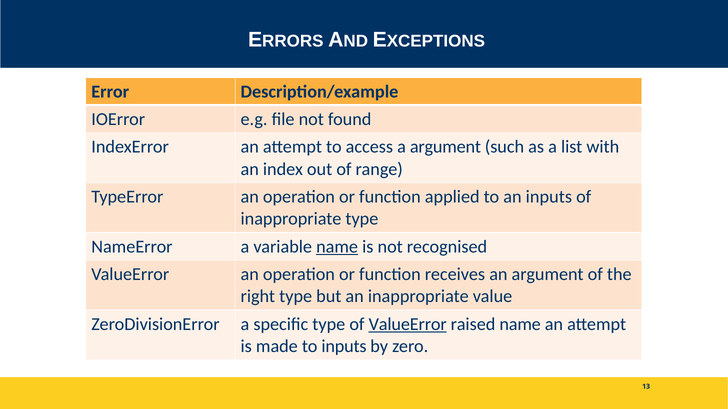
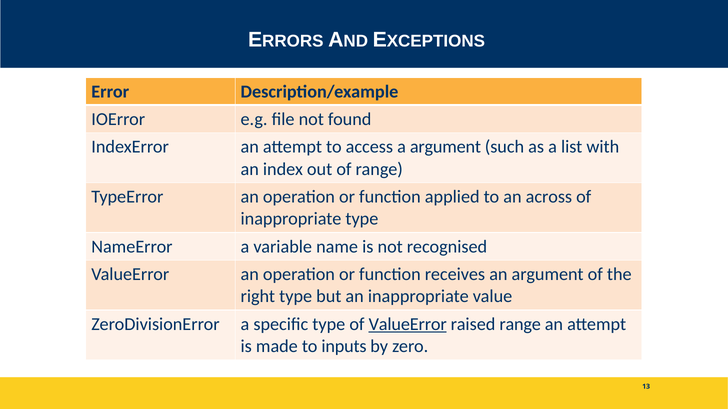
an inputs: inputs -> across (549, 197)
name underline: present -> none (337, 247)
raised name: name -> range (520, 324)
